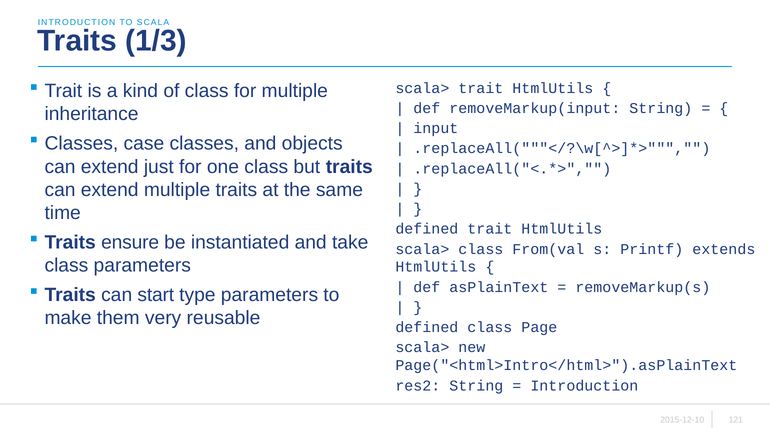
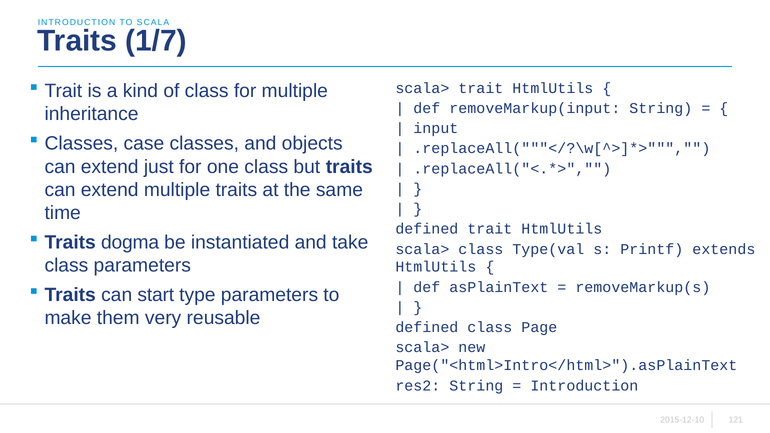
1/3: 1/3 -> 1/7 (156, 41)
ensure: ensure -> dogma (130, 242)
From(val: From(val -> Type(val (548, 249)
